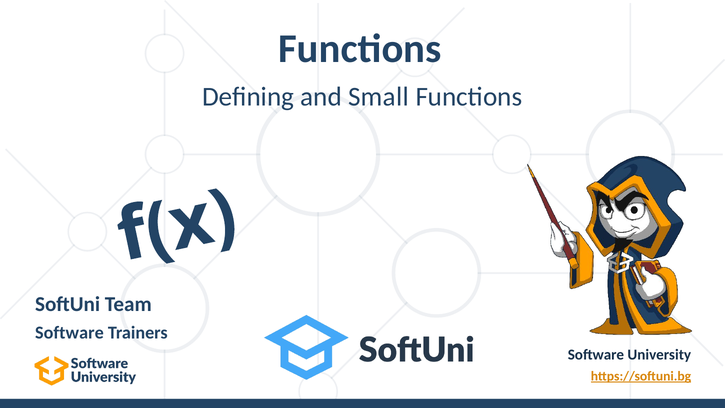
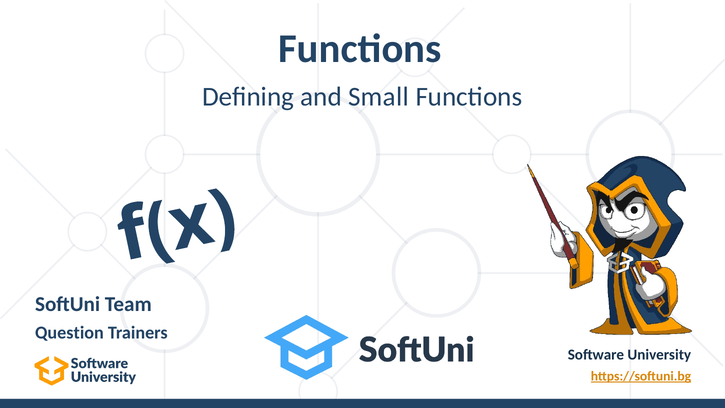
Software: Software -> Question (69, 333)
